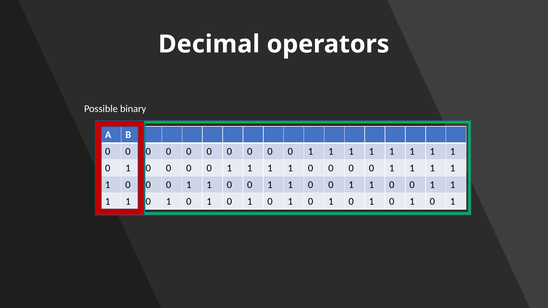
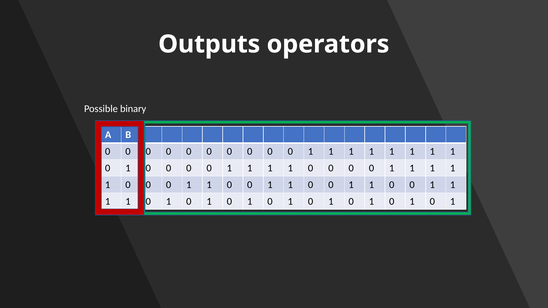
Decimal: Decimal -> Outputs (209, 44)
